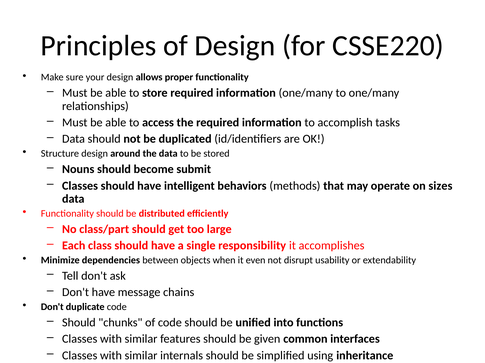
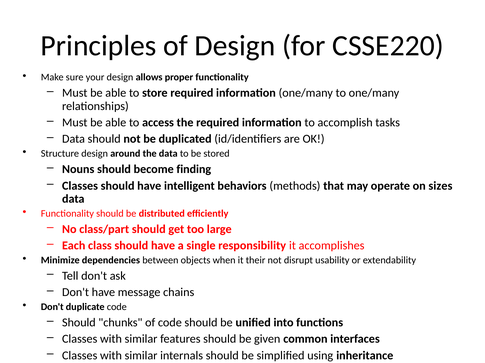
submit: submit -> finding (194, 170)
even: even -> their (256, 261)
